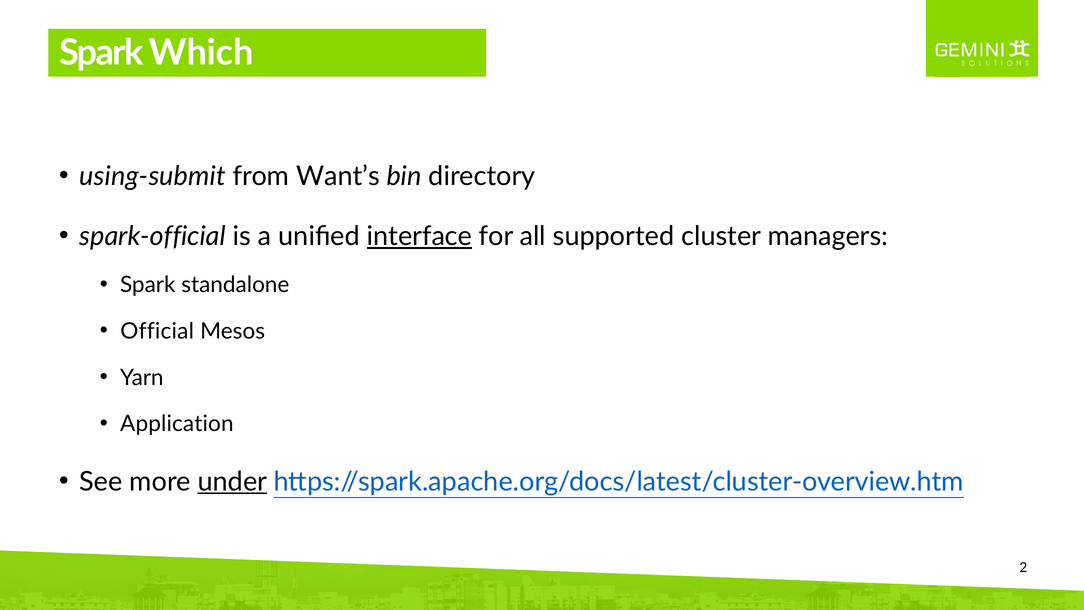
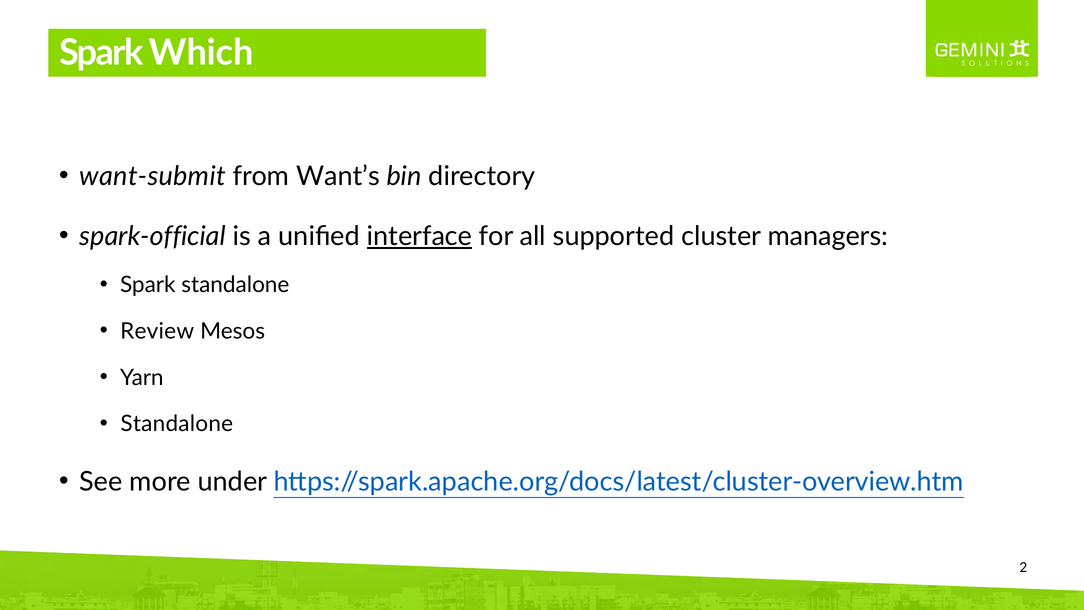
using-submit: using-submit -> want-submit (153, 176)
Official: Official -> Review (157, 331)
Application: Application -> Standalone (177, 424)
under underline: present -> none (232, 481)
